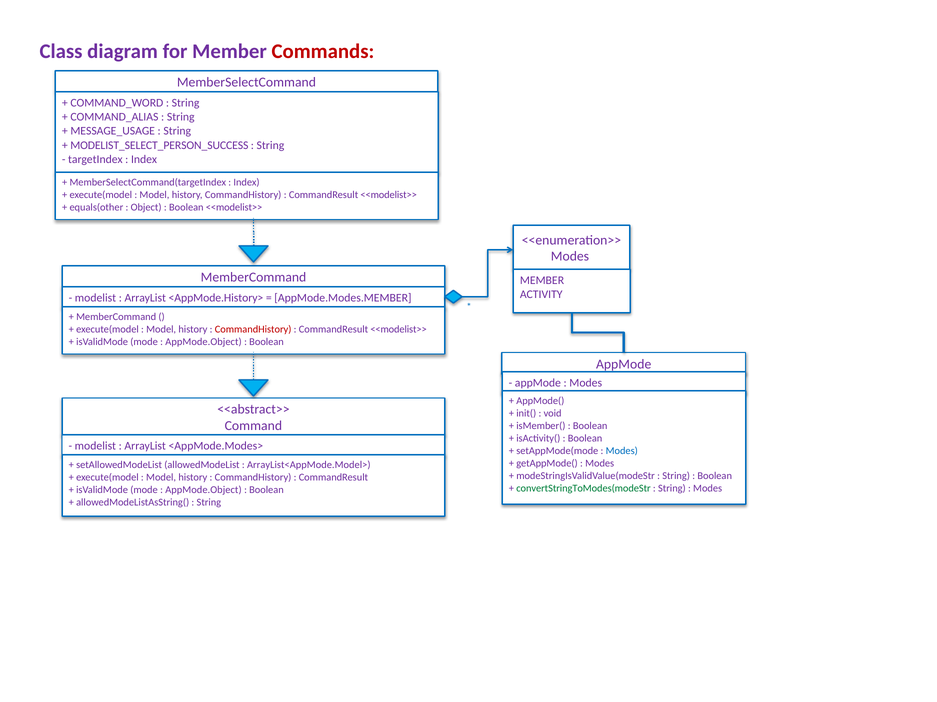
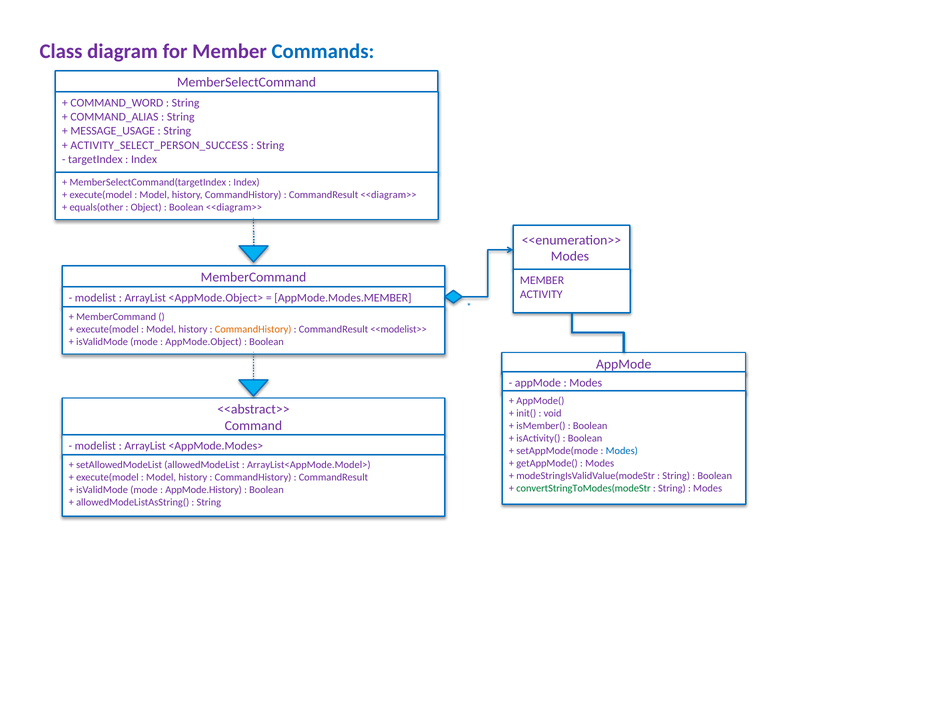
Commands colour: red -> blue (323, 52)
MODELIST_SELECT_PERSON_SUCCESS: MODELIST_SELECT_PERSON_SUCCESS -> ACTIVITY_SELECT_PERSON_SUCCESS (159, 145)
<<modelist>>: <<modelist>> -> <<diagram>> (389, 195)
Boolean <<modelist>>: <<modelist>> -> <<diagram>> (234, 208)
<AppMode.History>: <AppMode.History> -> <AppMode.Object> (216, 298)
CommandHistory colour: red -> orange (253, 330)
AppMode.Object: AppMode.Object -> AppMode.History (204, 490)
